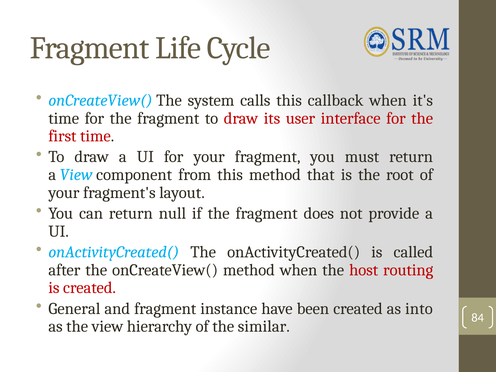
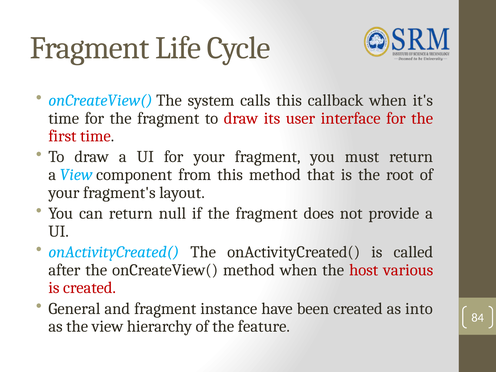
routing: routing -> various (408, 270)
similar: similar -> feature (264, 326)
